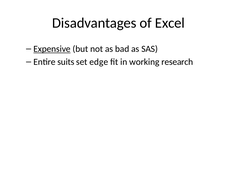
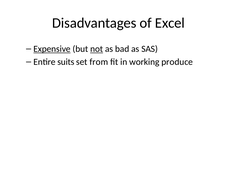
not underline: none -> present (97, 49)
edge: edge -> from (99, 62)
research: research -> produce (177, 62)
